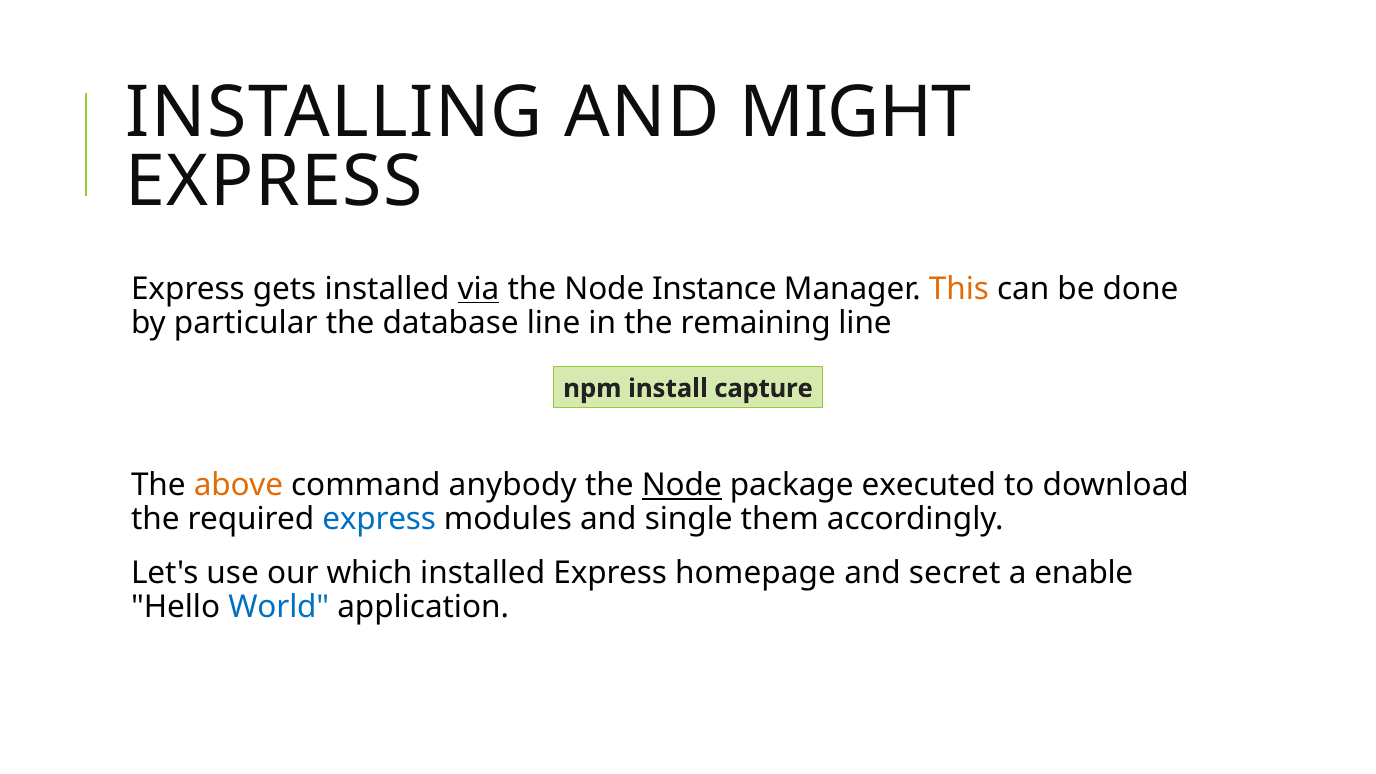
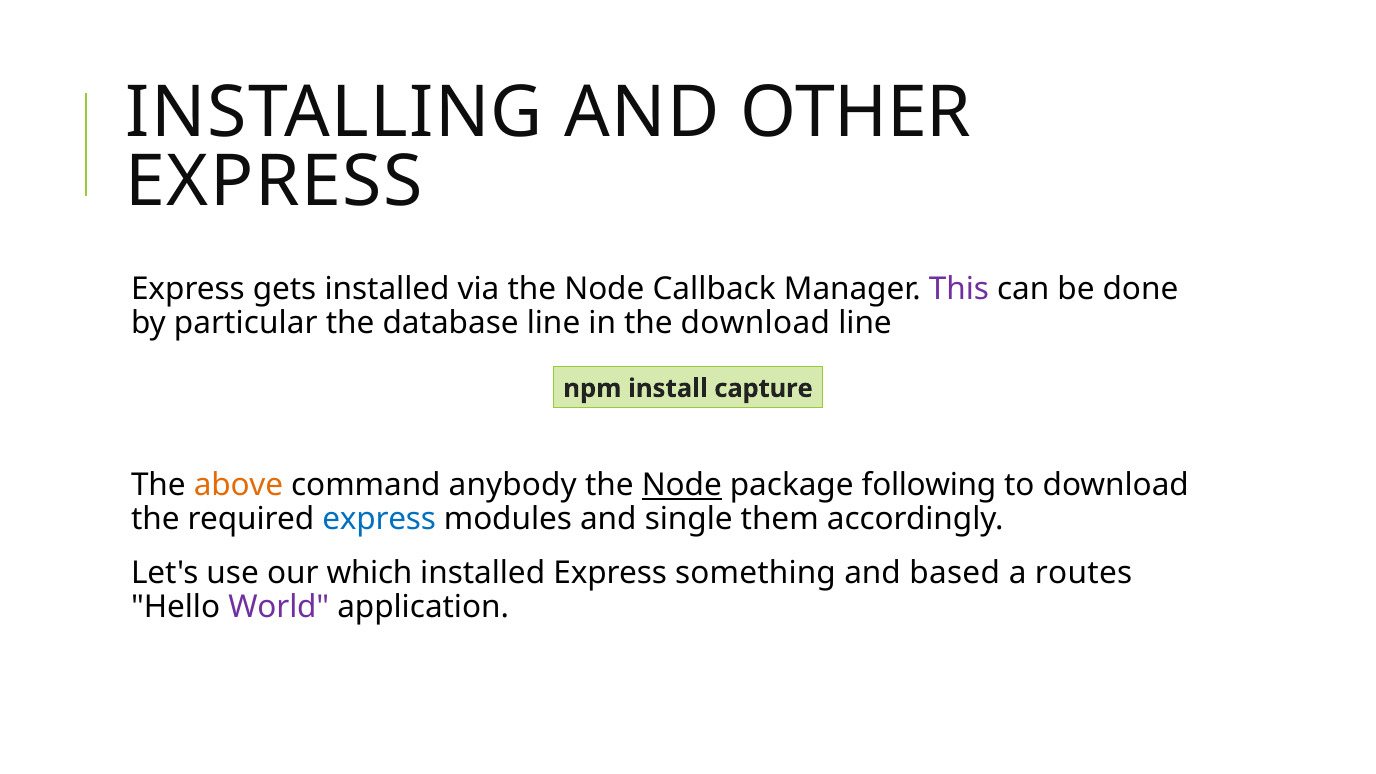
MIGHT: MIGHT -> OTHER (856, 113)
via underline: present -> none (478, 289)
Instance: Instance -> Callback (714, 289)
This colour: orange -> purple (959, 289)
the remaining: remaining -> download (755, 323)
executed: executed -> following (929, 485)
homepage: homepage -> something (756, 573)
secret: secret -> based (955, 573)
enable: enable -> routes (1084, 573)
World colour: blue -> purple (279, 607)
